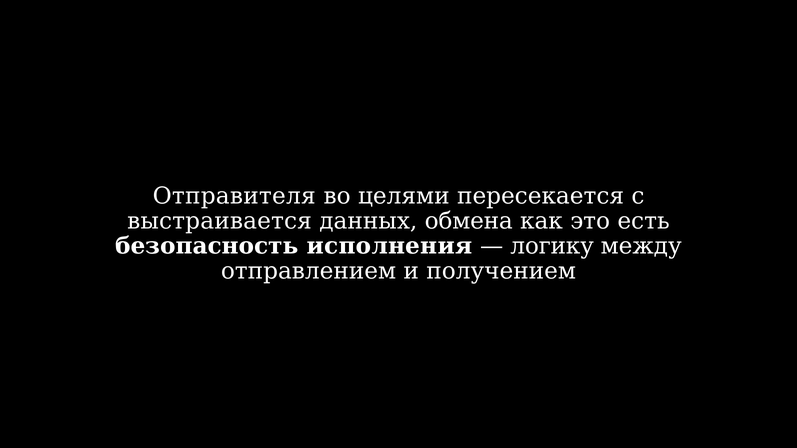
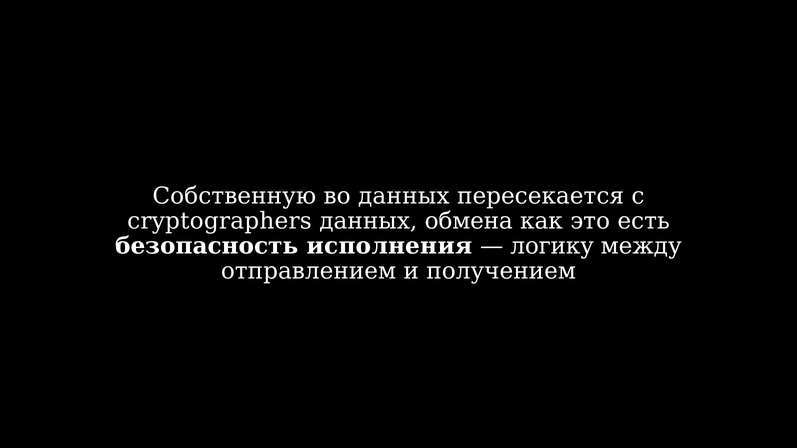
Отправителя: Отправителя -> Собственную (234, 196)
во целями: целями -> данных (404, 196)
выстраивается: выстраивается -> cryptographers (220, 221)
